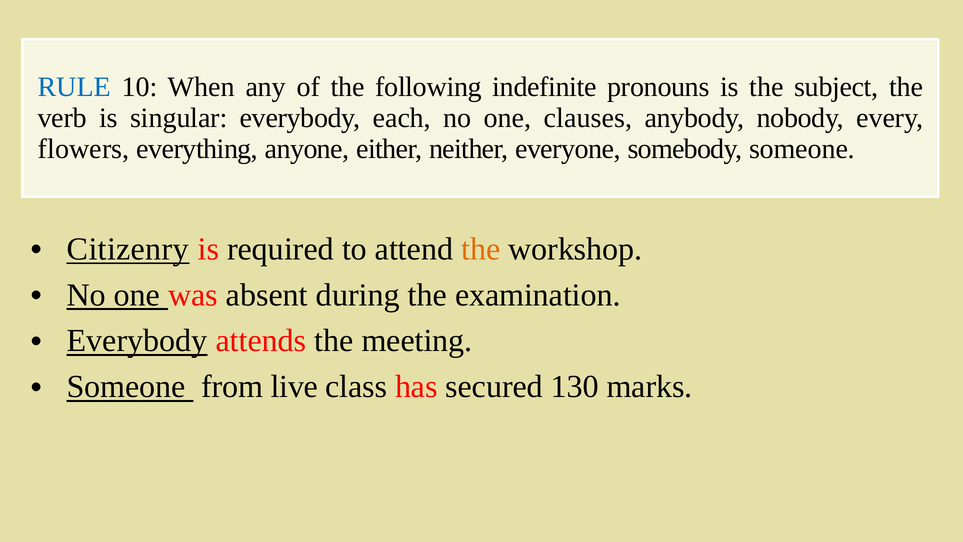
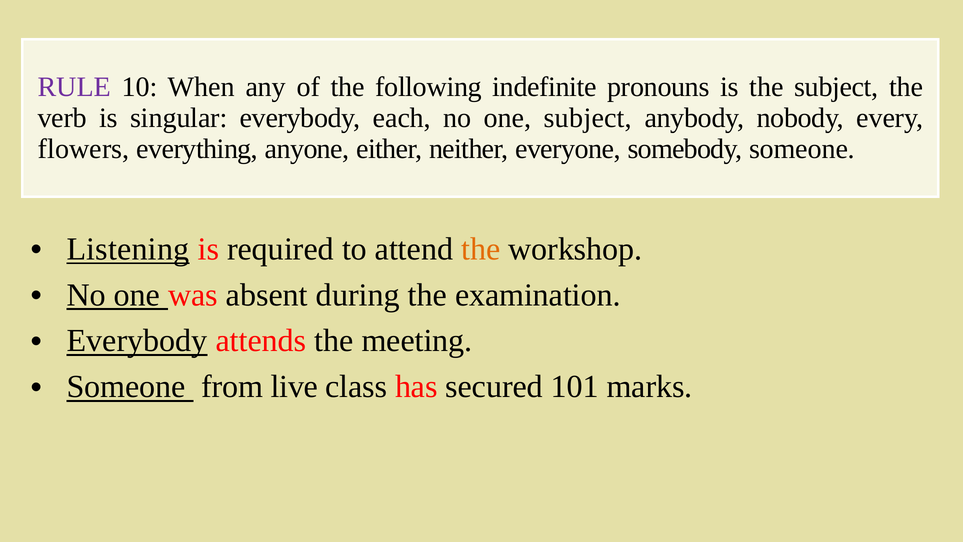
RULE colour: blue -> purple (74, 87)
one clauses: clauses -> subject (588, 118)
Citizenry: Citizenry -> Listening (128, 249)
130: 130 -> 101 (575, 387)
